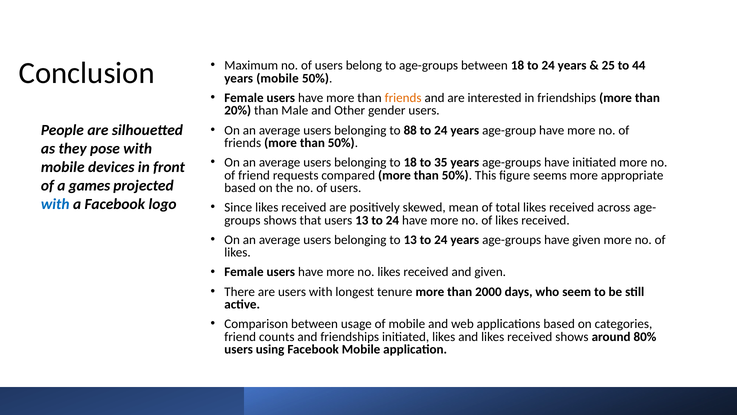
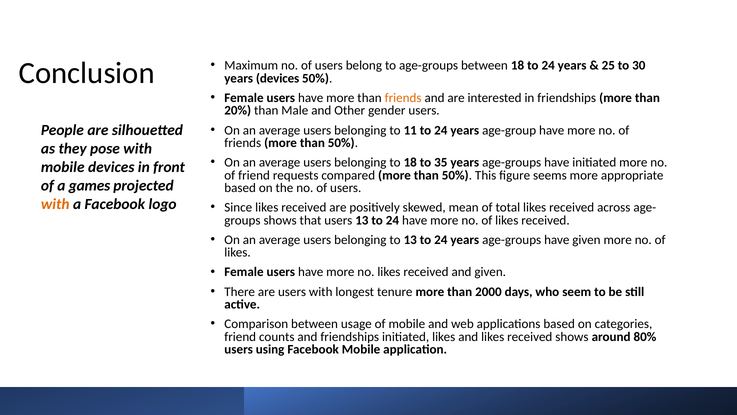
44: 44 -> 30 (639, 66)
years mobile: mobile -> devices (278, 78)
88: 88 -> 11 (410, 130)
with colour: blue -> orange (55, 204)
